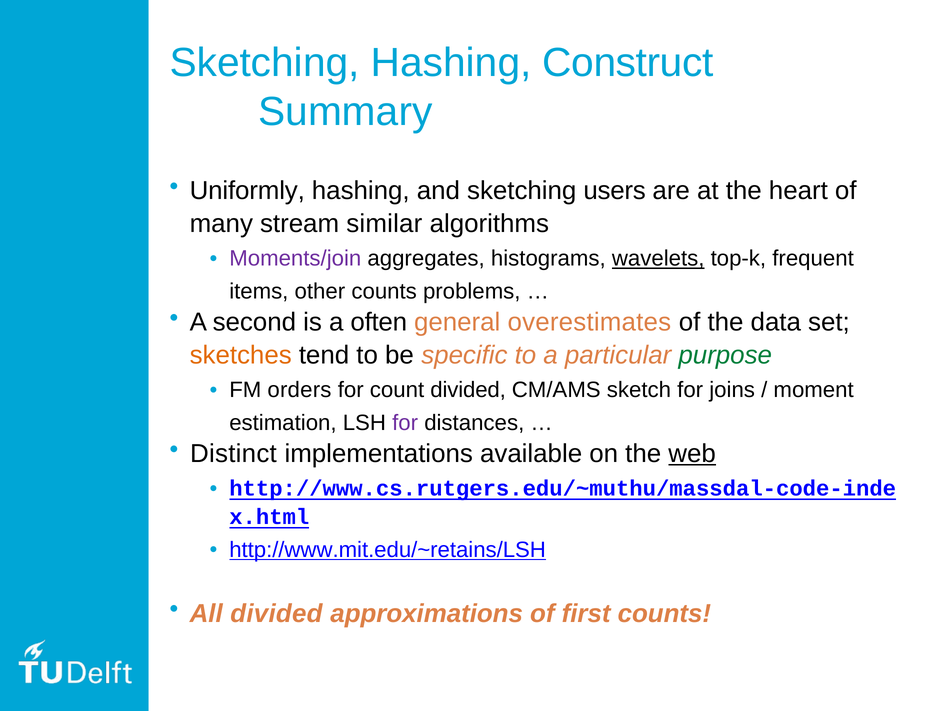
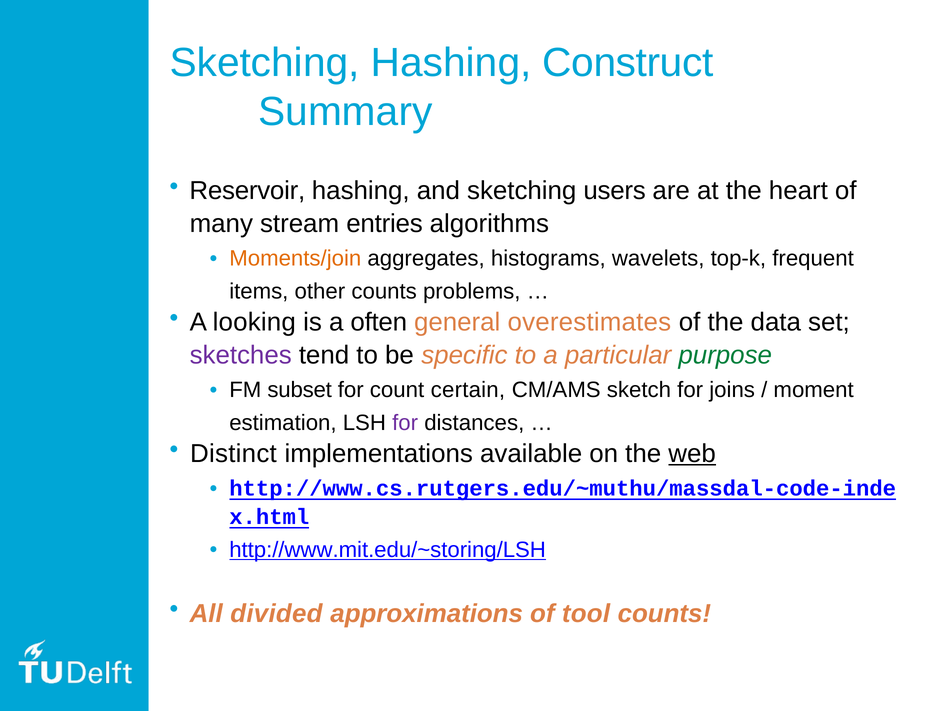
Uniformly: Uniformly -> Reservoir (247, 191)
similar: similar -> entries (385, 224)
Moments/join colour: purple -> orange (295, 259)
wavelets underline: present -> none (658, 259)
second: second -> looking (254, 322)
sketches colour: orange -> purple (241, 355)
orders: orders -> subset (300, 390)
count divided: divided -> certain (468, 390)
http://www.mit.edu/~retains/LSH: http://www.mit.edu/~retains/LSH -> http://www.mit.edu/~storing/LSH (388, 550)
first: first -> tool (586, 614)
